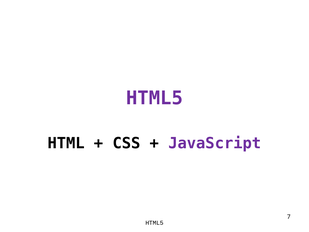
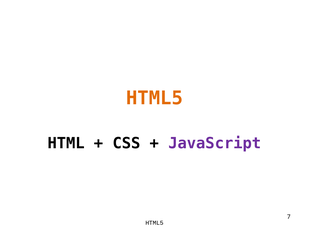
HTML5 colour: purple -> orange (154, 98)
